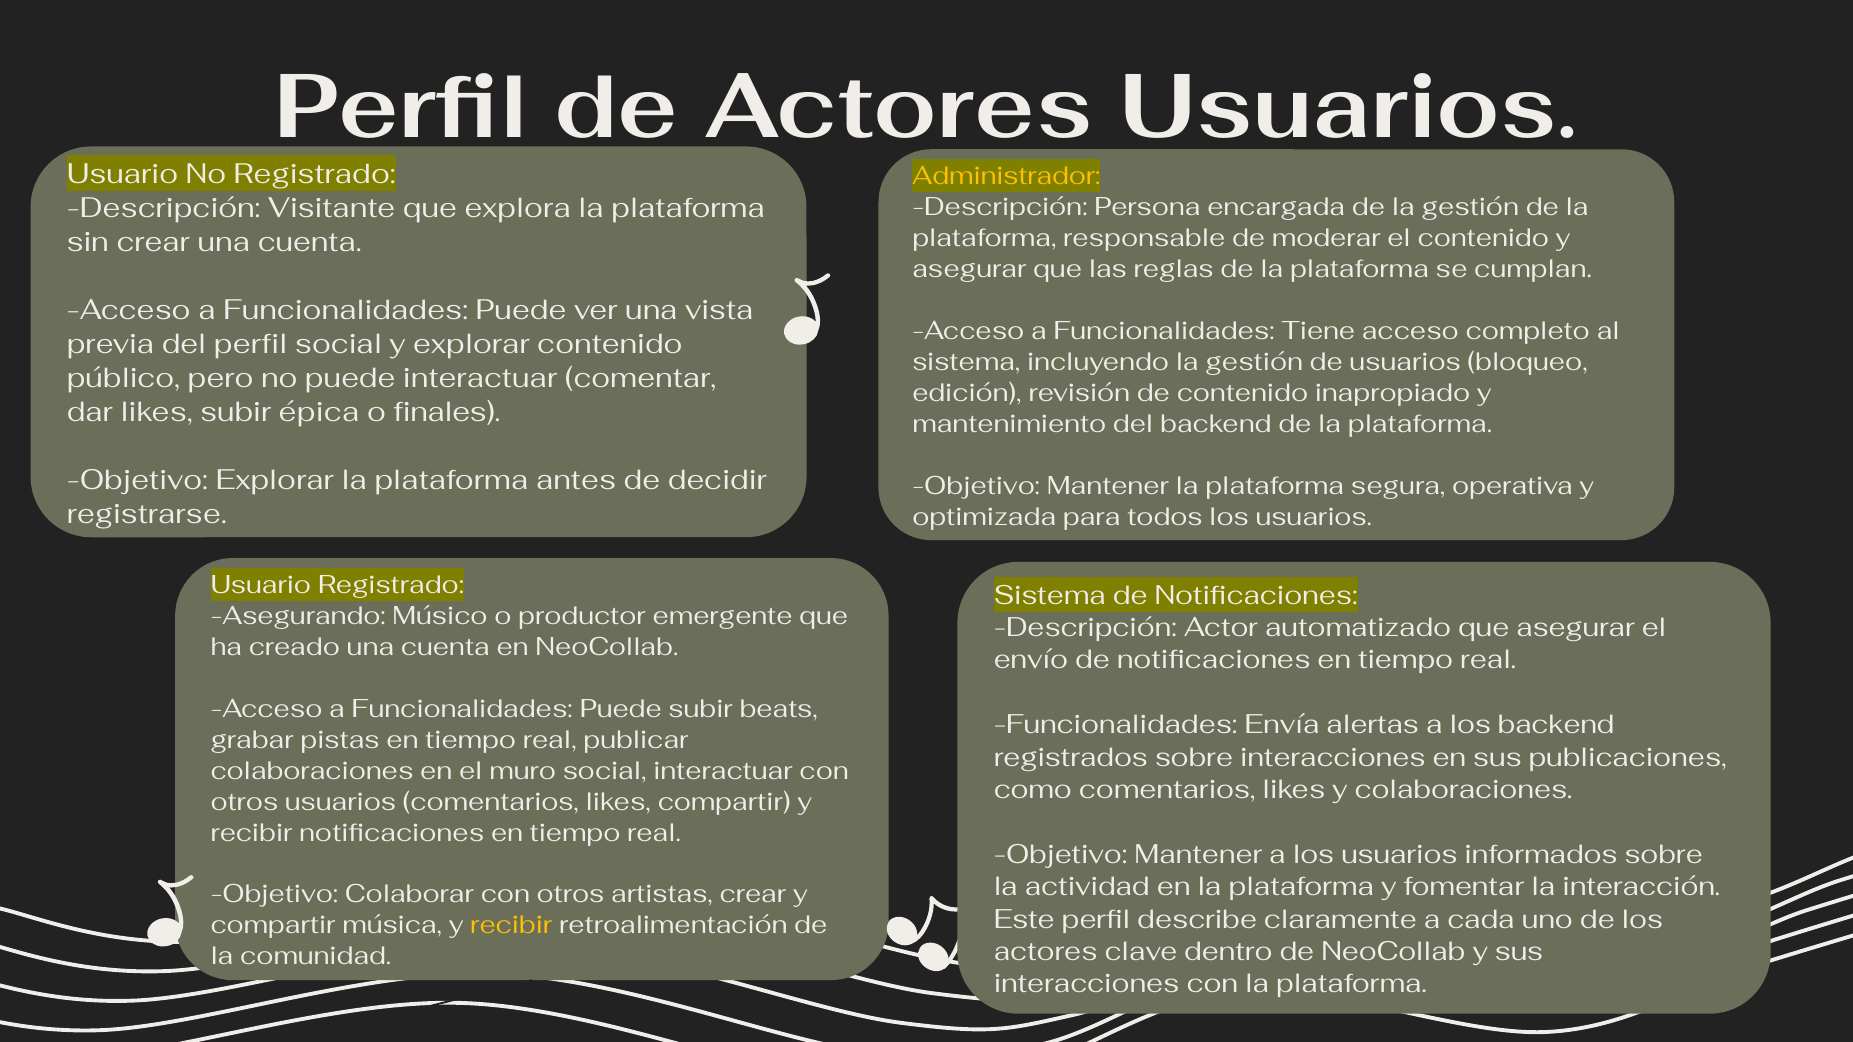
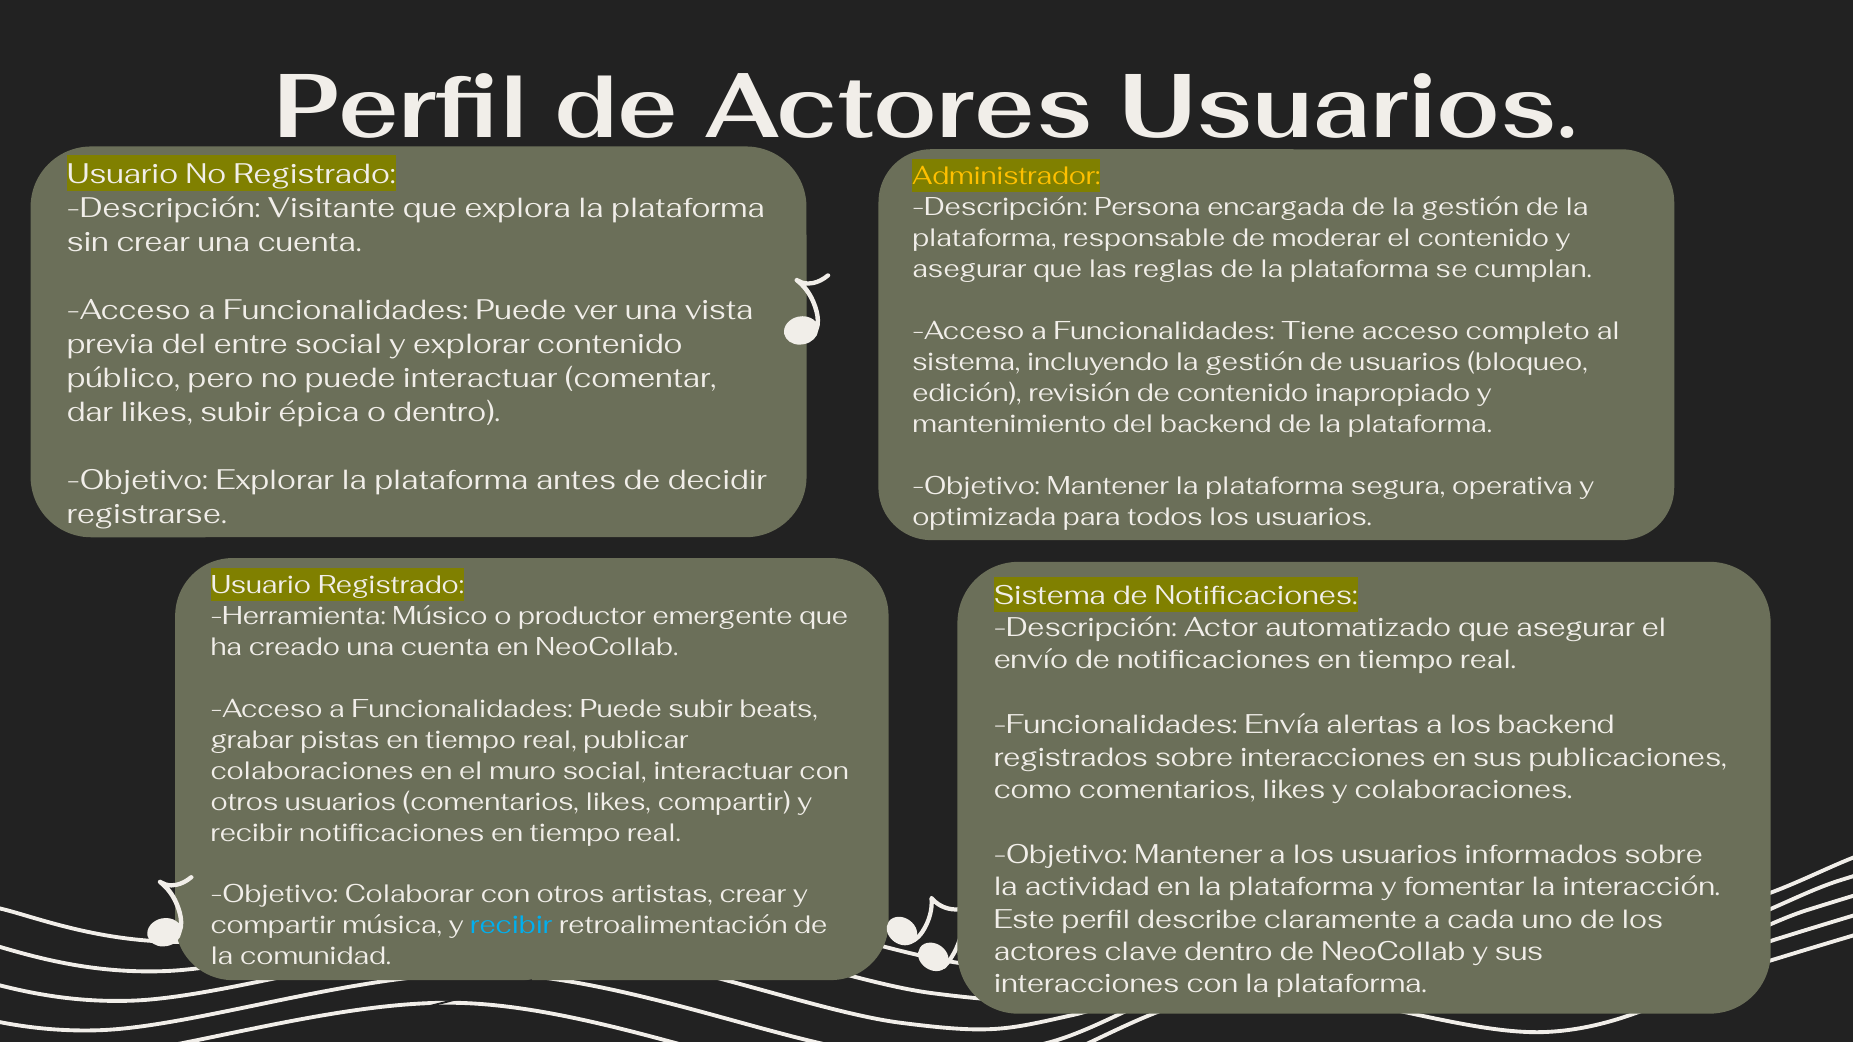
del perfil: perfil -> entre (251, 344)
o finales: finales -> dentro (447, 412)
Asegurando: Asegurando -> Herramienta (298, 616)
recibir colour: yellow -> light blue (511, 926)
